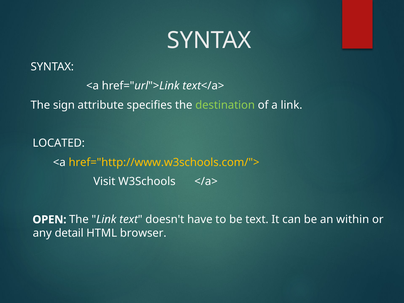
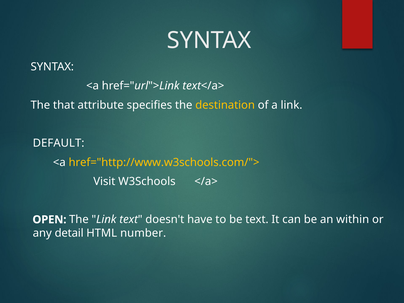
sign: sign -> that (64, 105)
destination colour: light green -> yellow (225, 105)
LOCATED: LOCATED -> DEFAULT (59, 143)
browser: browser -> number (143, 233)
